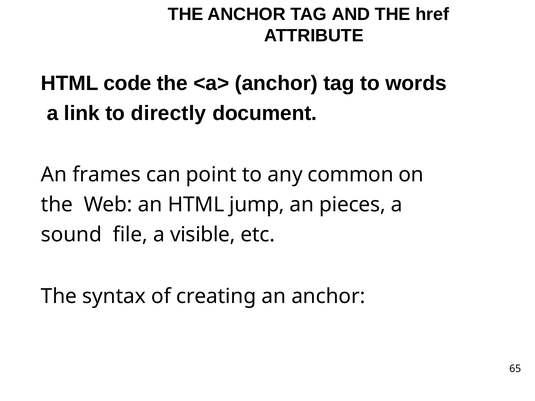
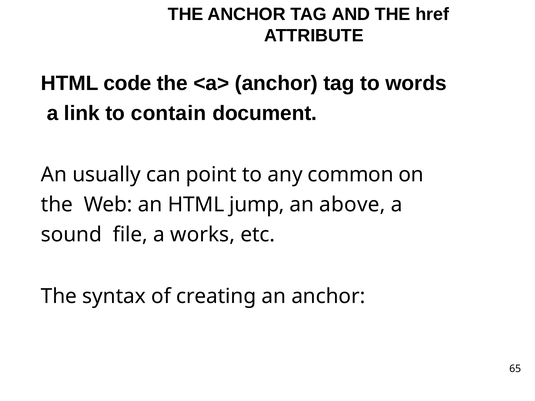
directly: directly -> contain (169, 113)
frames: frames -> usually (107, 175)
pieces: pieces -> above (352, 205)
visible: visible -> works (203, 235)
